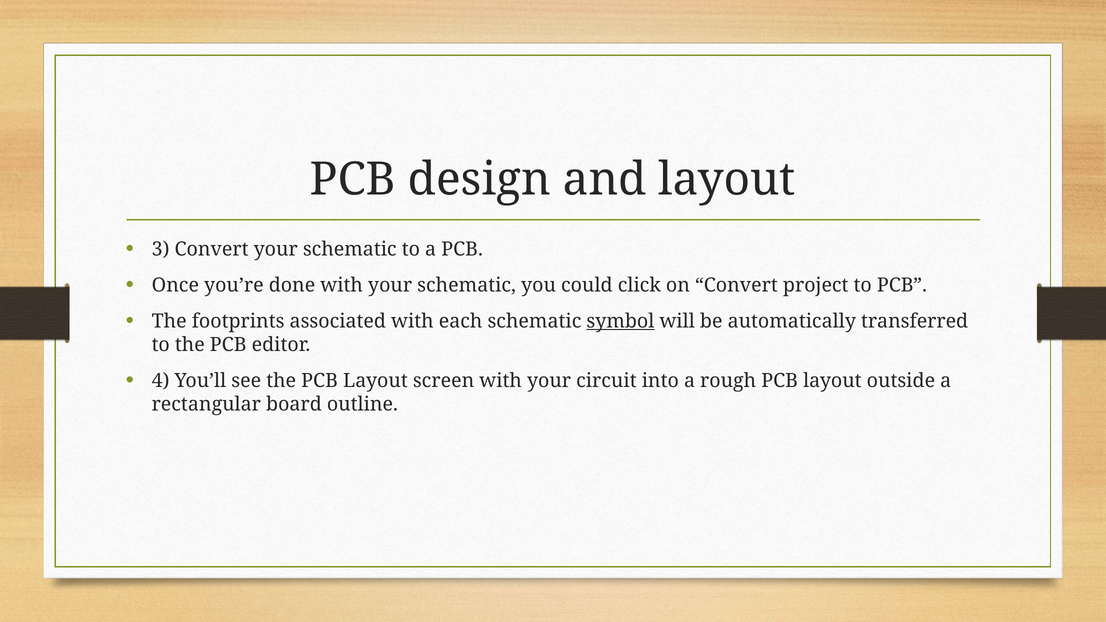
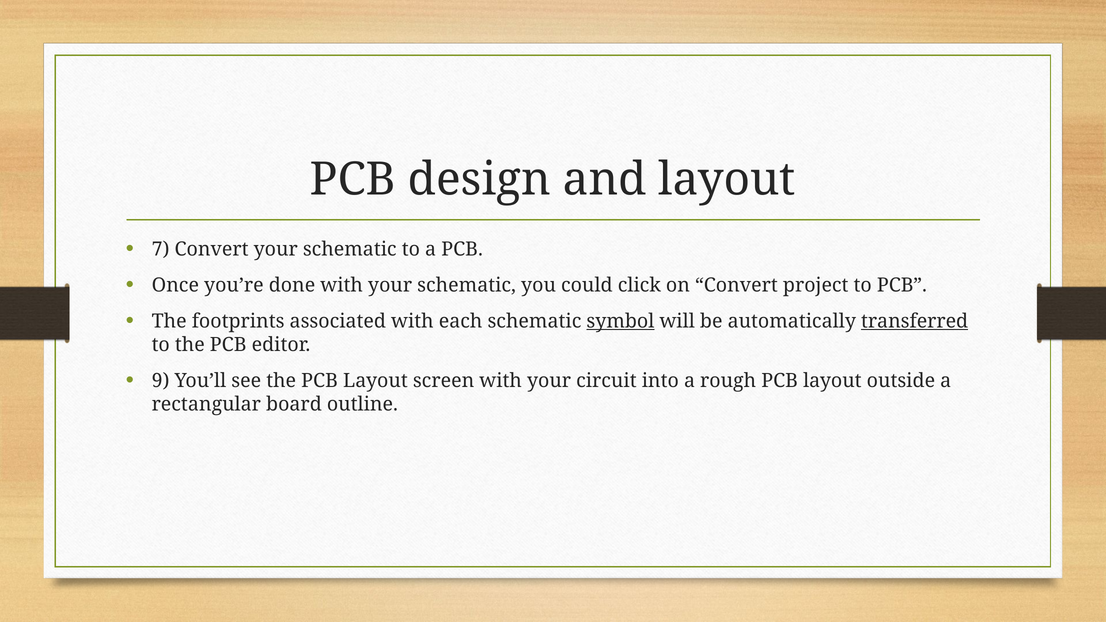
3: 3 -> 7 (161, 249)
transferred underline: none -> present (915, 321)
4: 4 -> 9 (161, 381)
